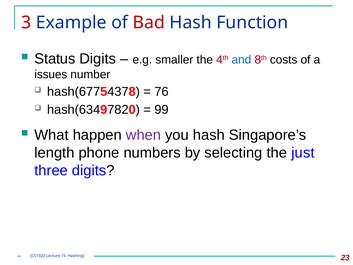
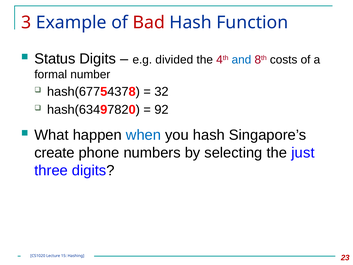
smaller: smaller -> divided (174, 60)
issues: issues -> formal (51, 74)
76: 76 -> 32 (161, 92)
99: 99 -> 92 (161, 110)
when colour: purple -> blue (143, 135)
length: length -> create (55, 153)
